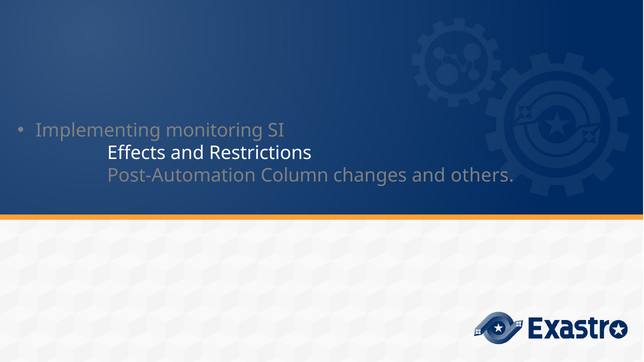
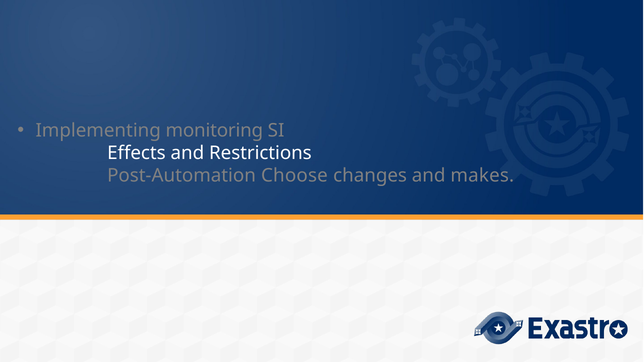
Column: Column -> Choose (294, 176)
others: others -> makes (482, 176)
